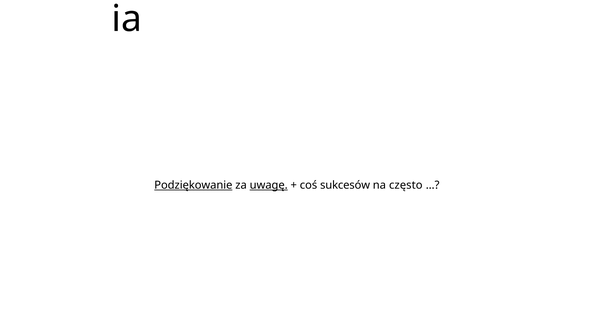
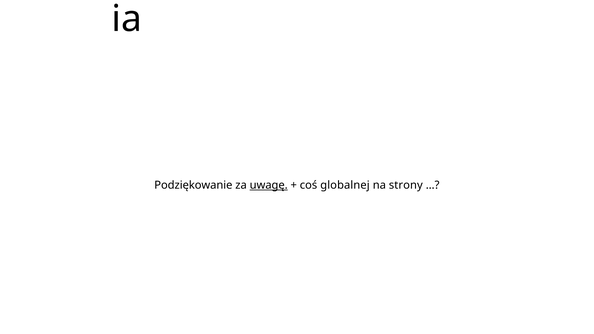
Podziękowanie underline: present -> none (193, 185)
sukcesów: sukcesów -> globalnej (345, 185)
często: często -> strony (406, 185)
